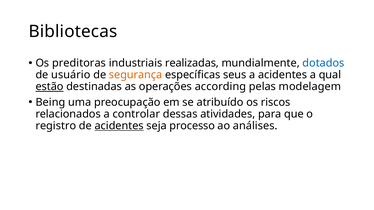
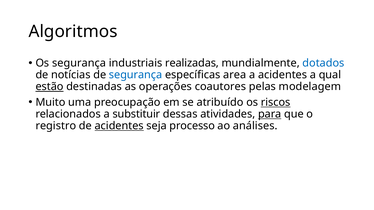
Bibliotecas: Bibliotecas -> Algoritmos (73, 31)
Os preditoras: preditoras -> segurança (79, 63)
usuário: usuário -> notícias (71, 75)
segurança colour: orange -> blue (136, 75)
seus: seus -> area (235, 75)
according: according -> coautores (220, 87)
Being: Being -> Muito (50, 102)
riscos underline: none -> present (276, 102)
controlar: controlar -> substituir (136, 114)
para underline: none -> present (270, 114)
